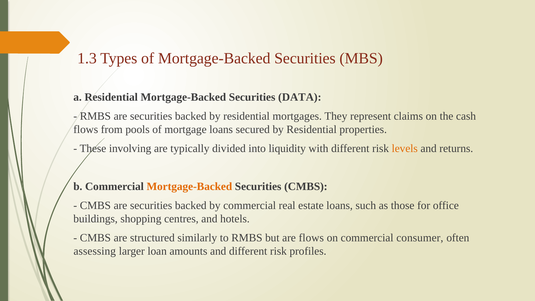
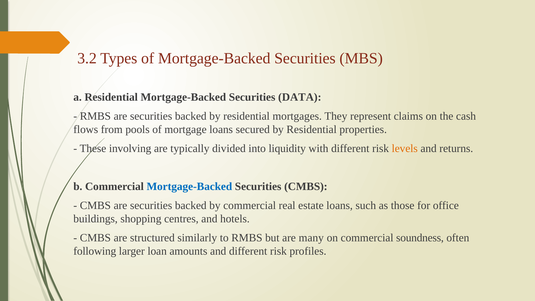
1.3: 1.3 -> 3.2 (87, 58)
Mortgage-Backed colour: orange -> blue (189, 187)
are flows: flows -> many (311, 238)
consumer: consumer -> soundness (420, 238)
assessing: assessing -> following (95, 251)
